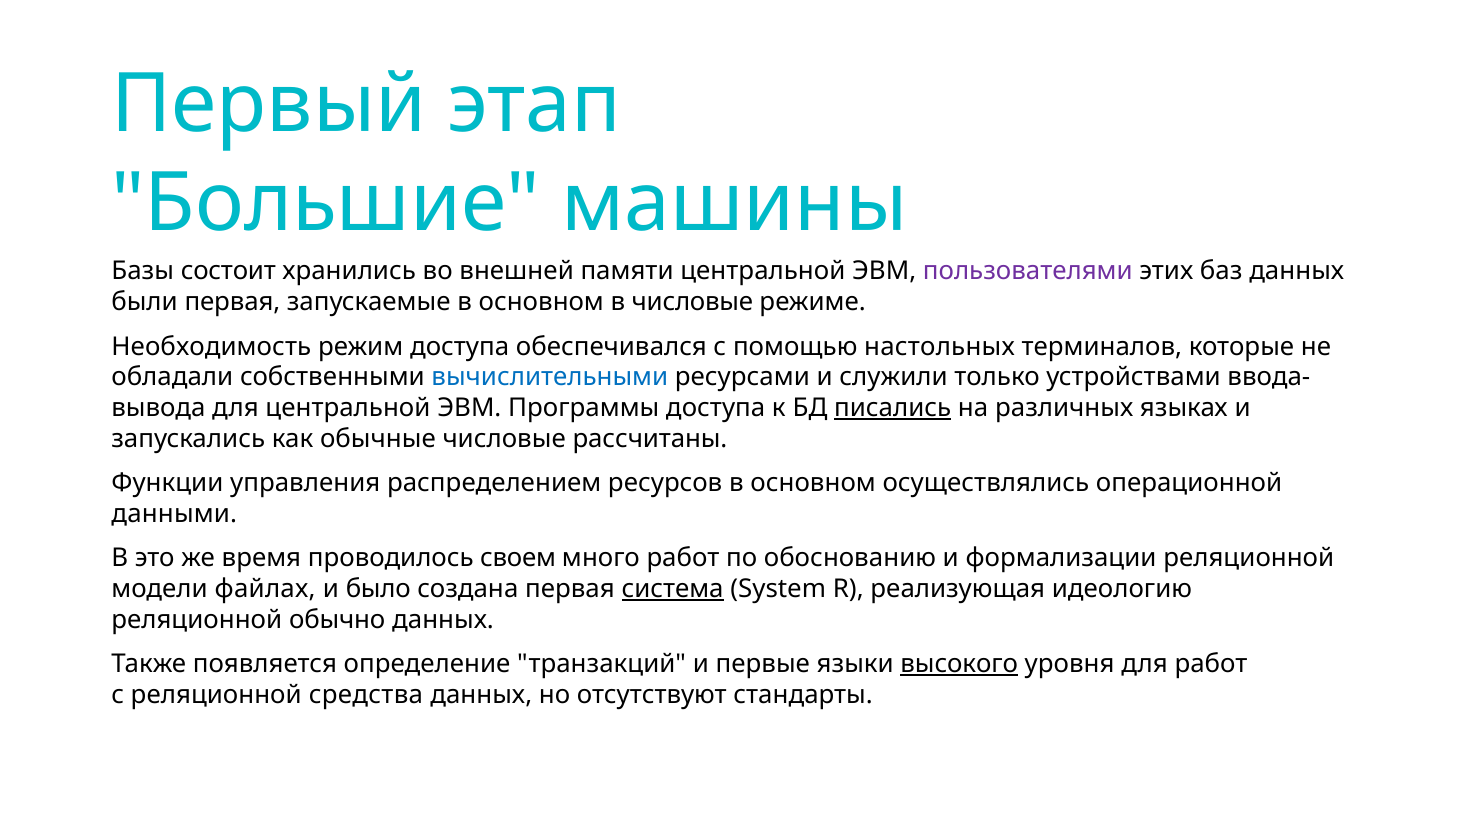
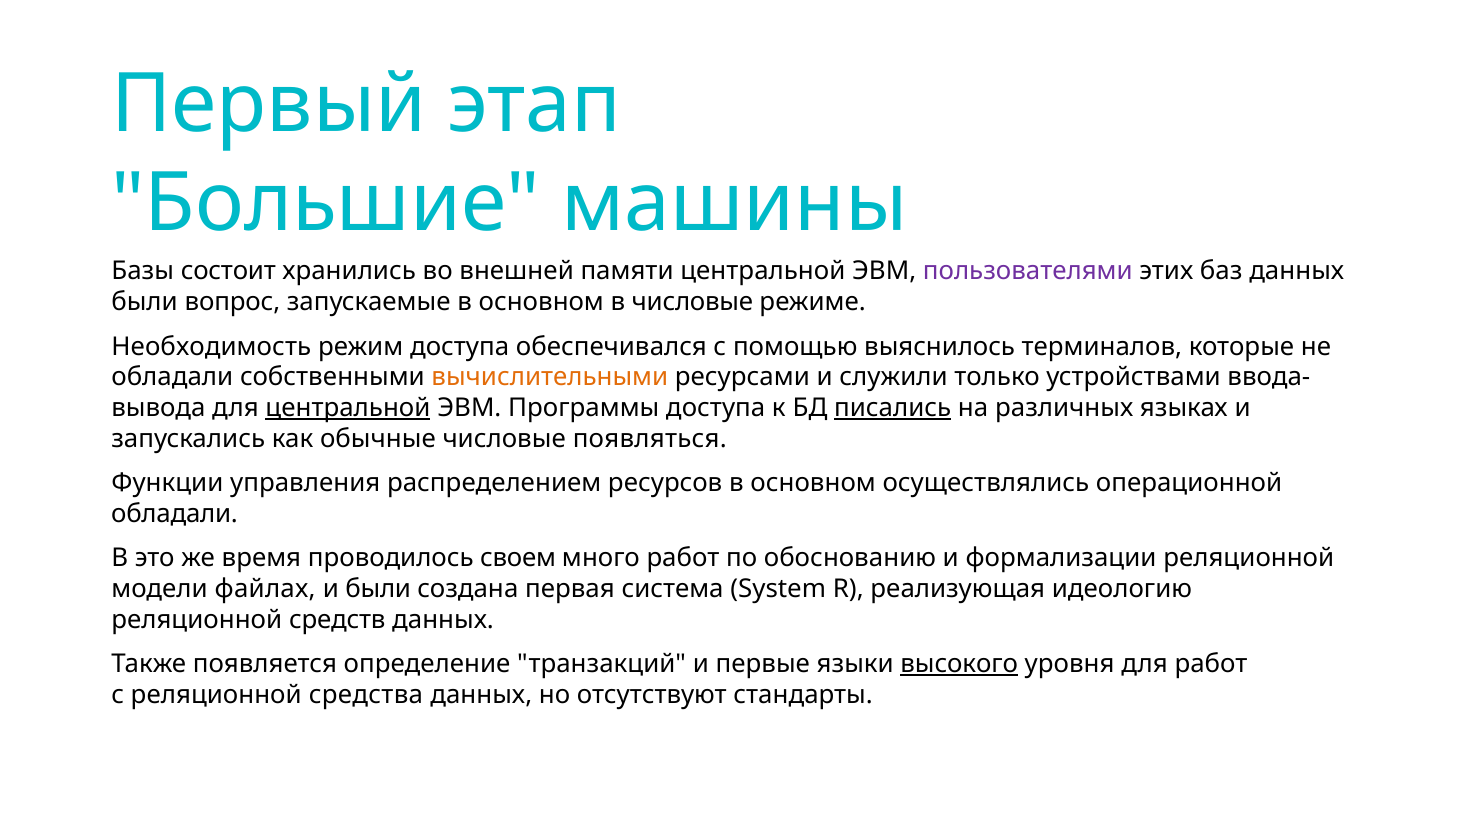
были первая: первая -> вопрос (232, 302)
настольных: настольных -> выяснилось (940, 346)
вычислительными colour: blue -> orange (550, 377)
центральной underline: none -> present (348, 408)
рассчитаны: рассчитаны -> появляться (650, 439)
данными: данными -> обладали (175, 514)
и было: было -> были (378, 589)
система underline: present -> none (673, 589)
обычно: обычно -> средств (337, 619)
